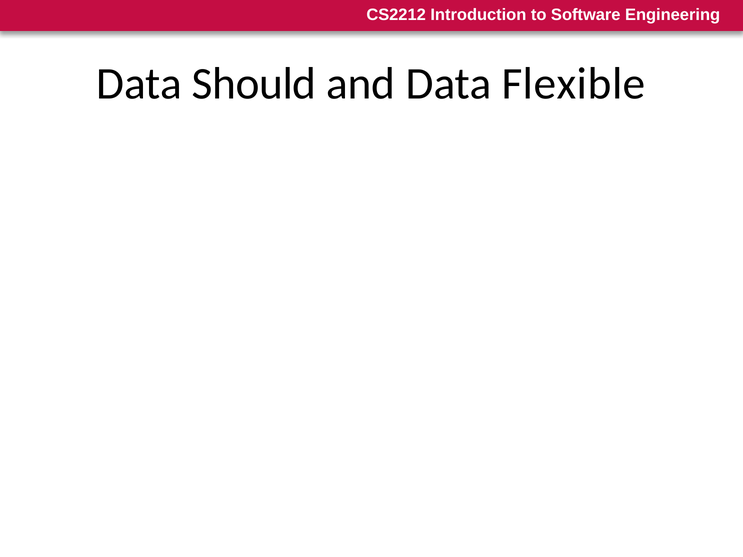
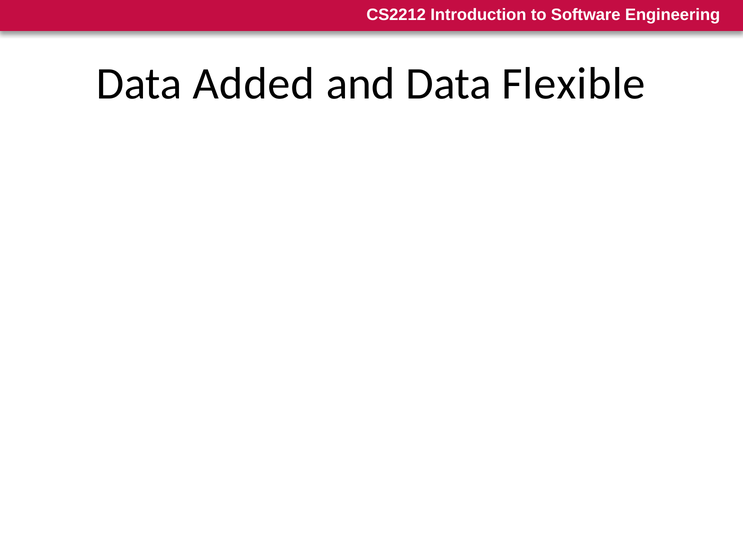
Should: Should -> Added (254, 84)
